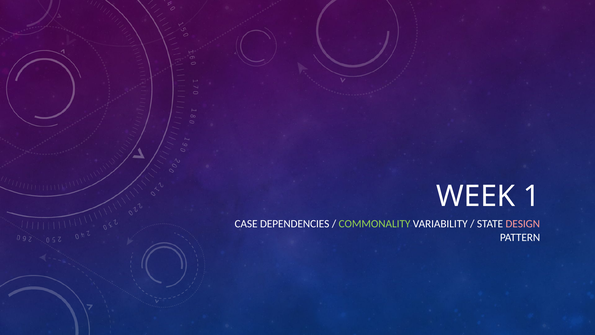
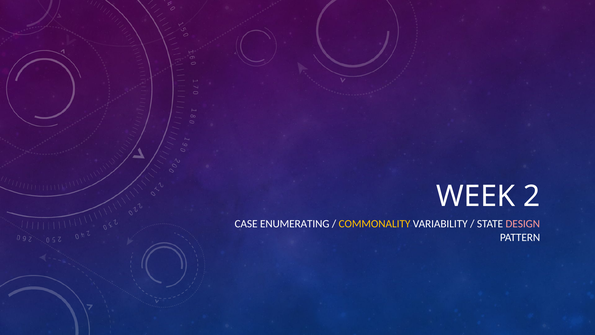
1: 1 -> 2 (532, 196)
DEPENDENCIES: DEPENDENCIES -> ENUMERATING (295, 224)
COMMONALITY colour: light green -> yellow (374, 224)
